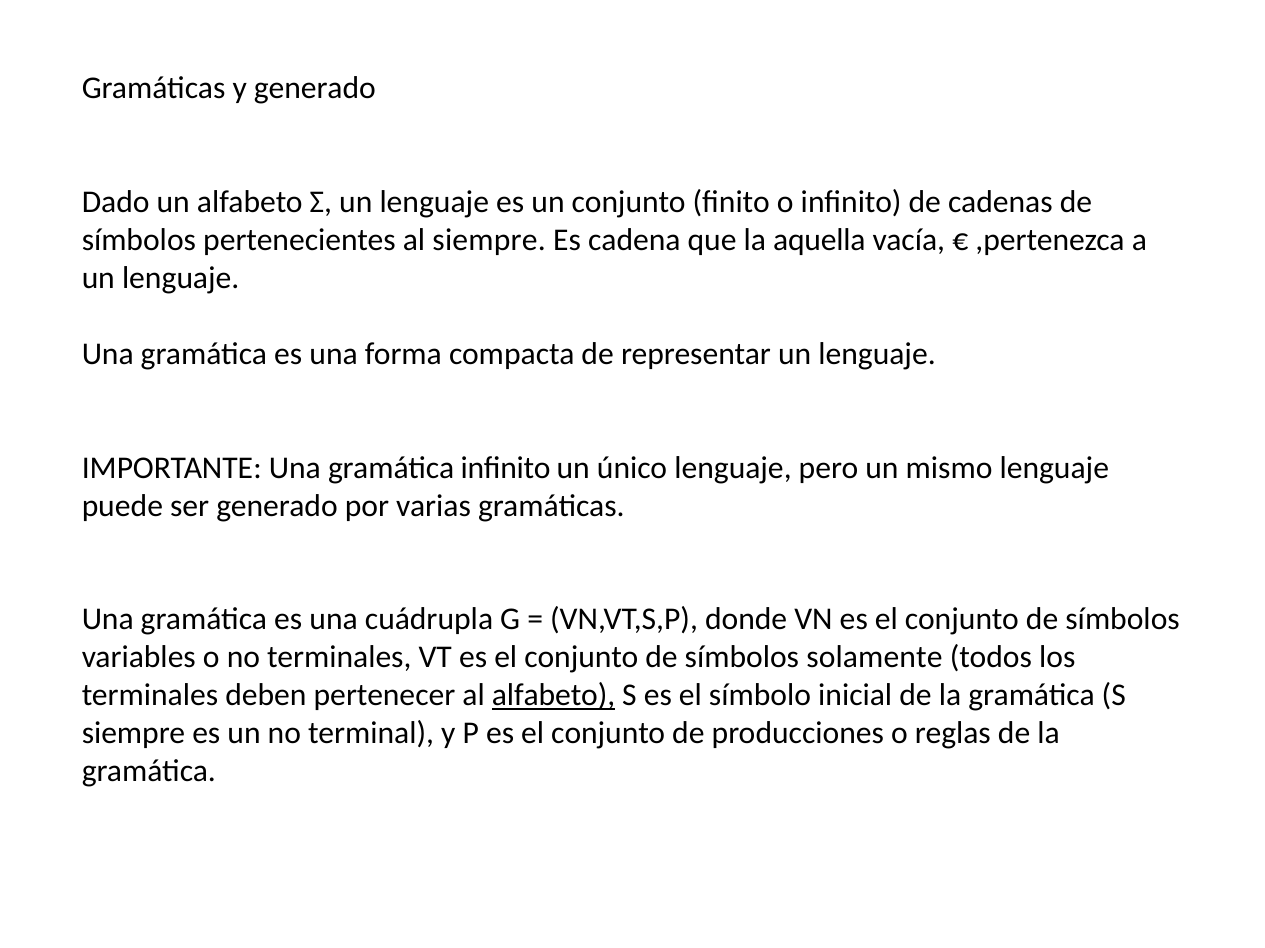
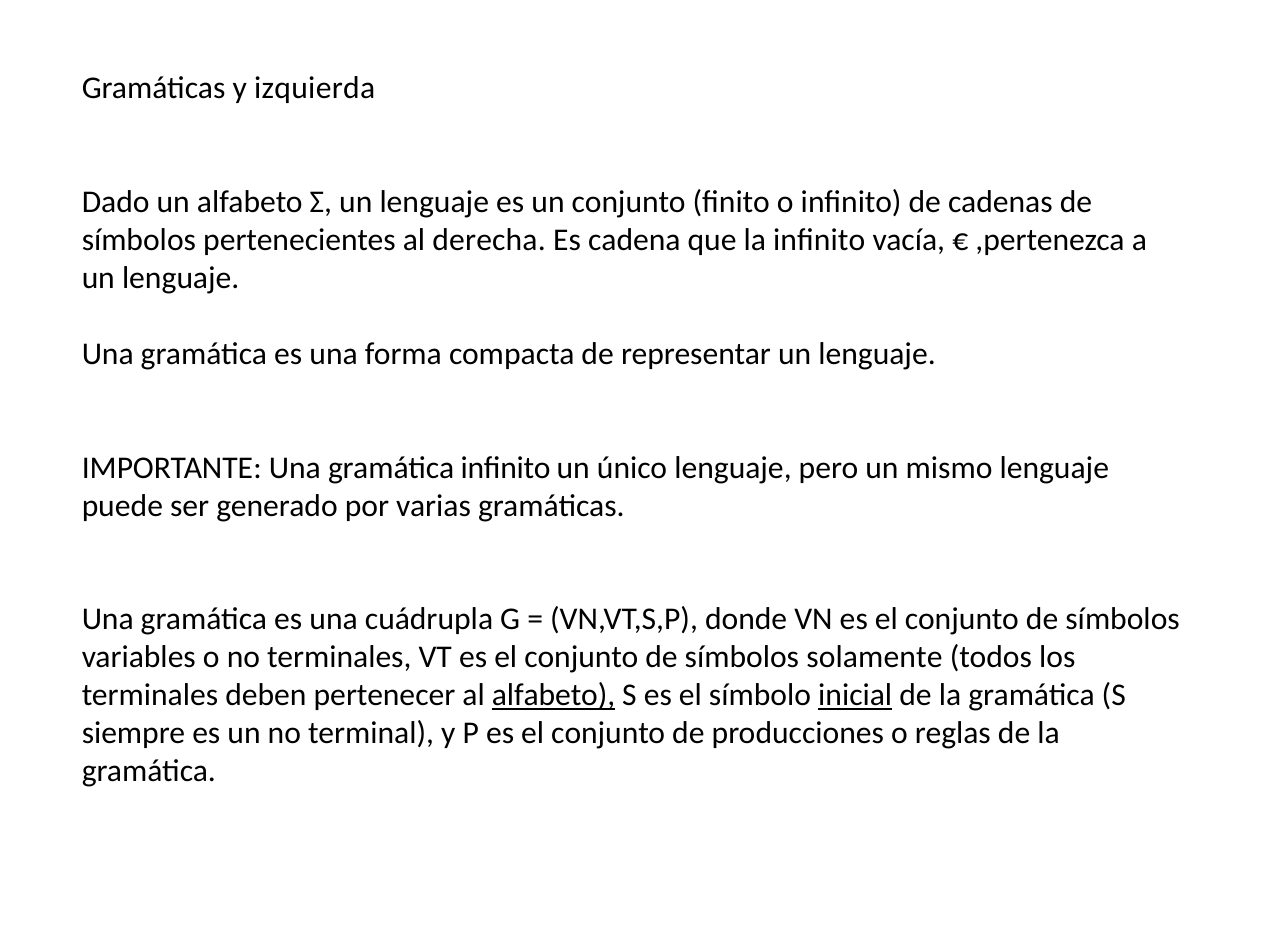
y generado: generado -> izquierda (315, 89)
al siempre: siempre -> derecha (489, 240)
la aquella: aquella -> inﬁnito (819, 240)
inicial underline: none -> present (855, 696)
